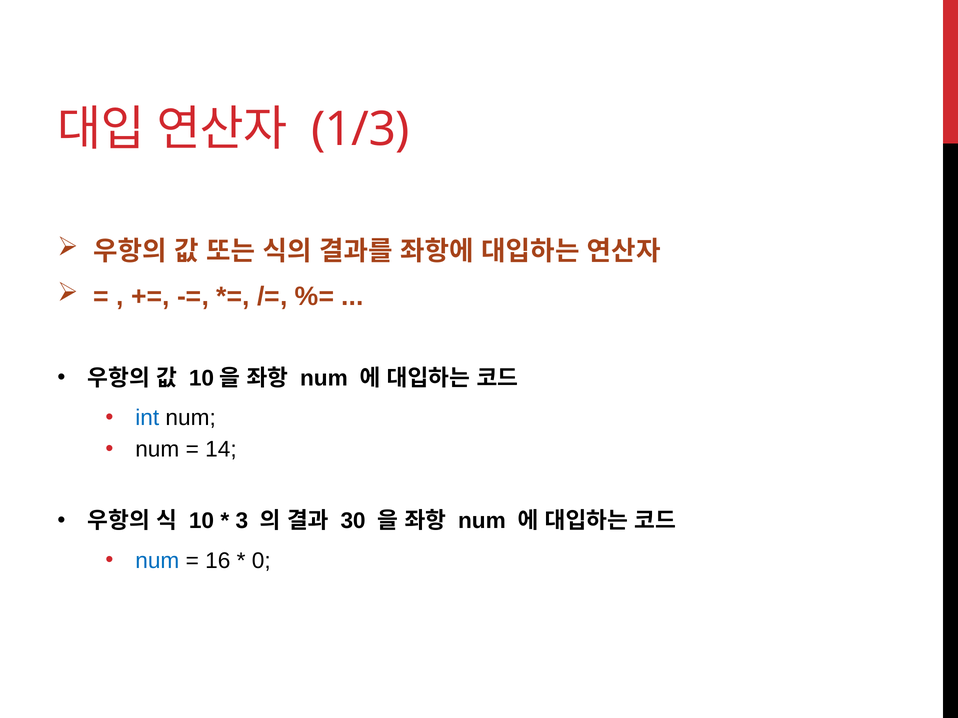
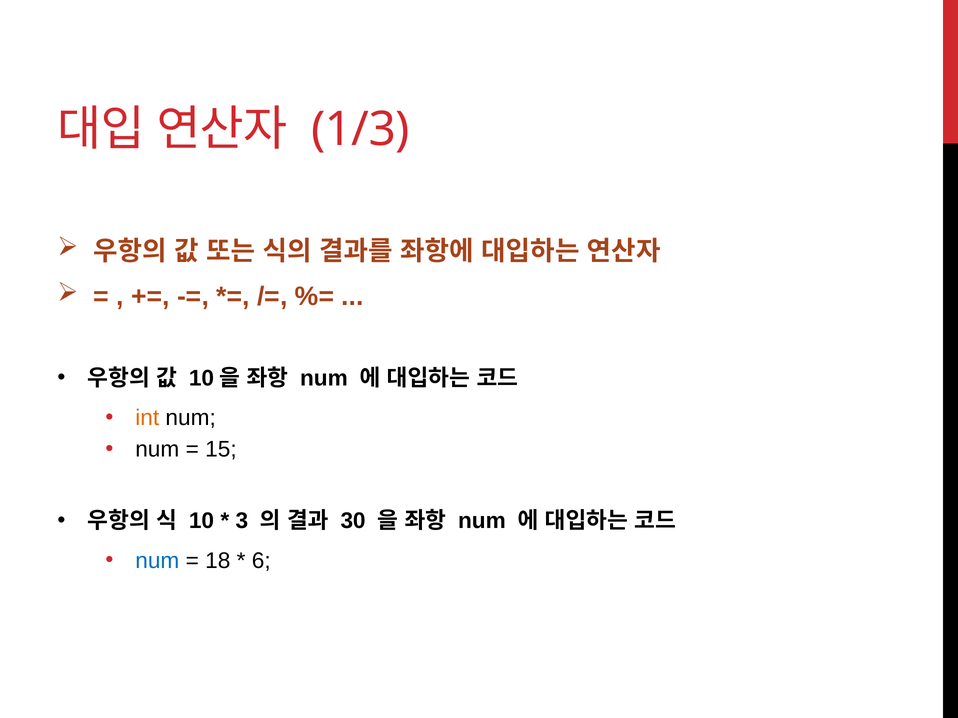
int colour: blue -> orange (147, 418)
14: 14 -> 15 (221, 450)
16: 16 -> 18 (218, 561)
0: 0 -> 6 (261, 561)
